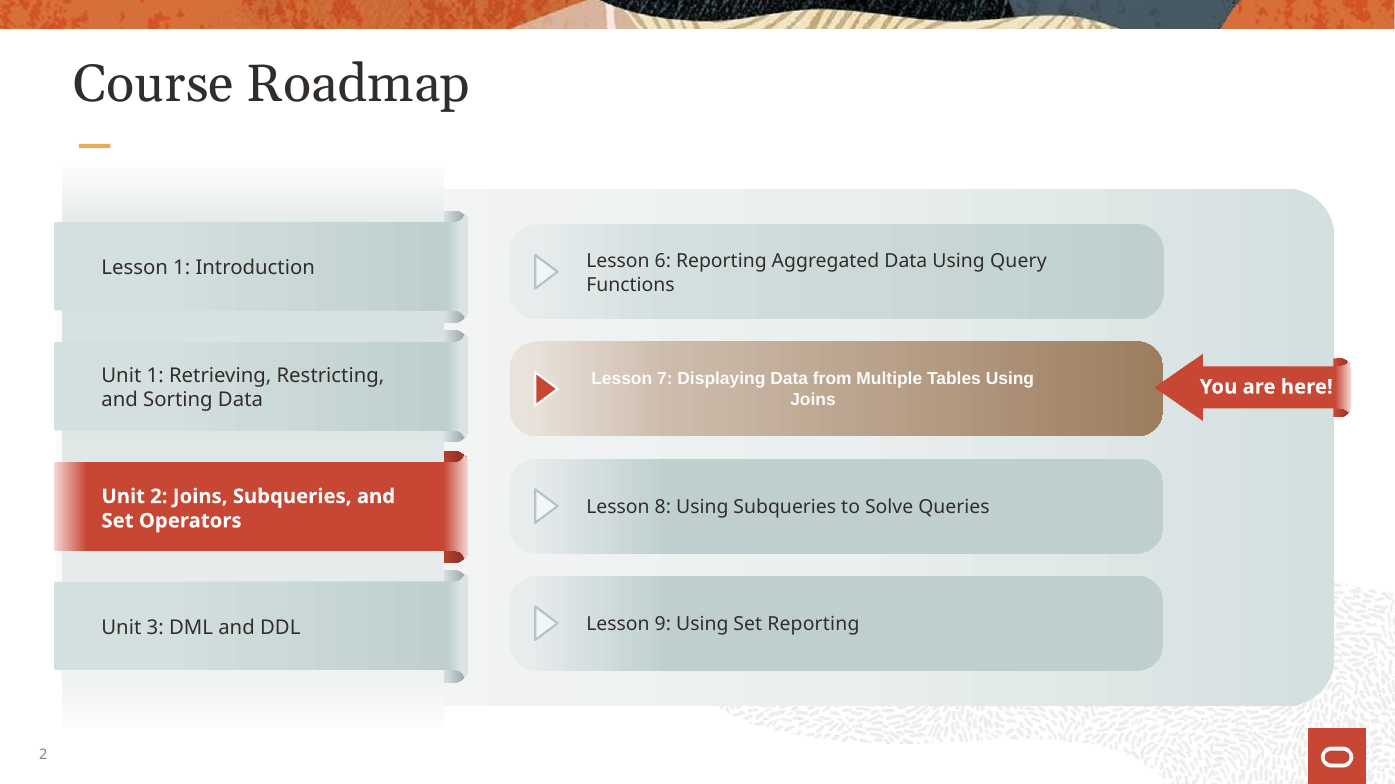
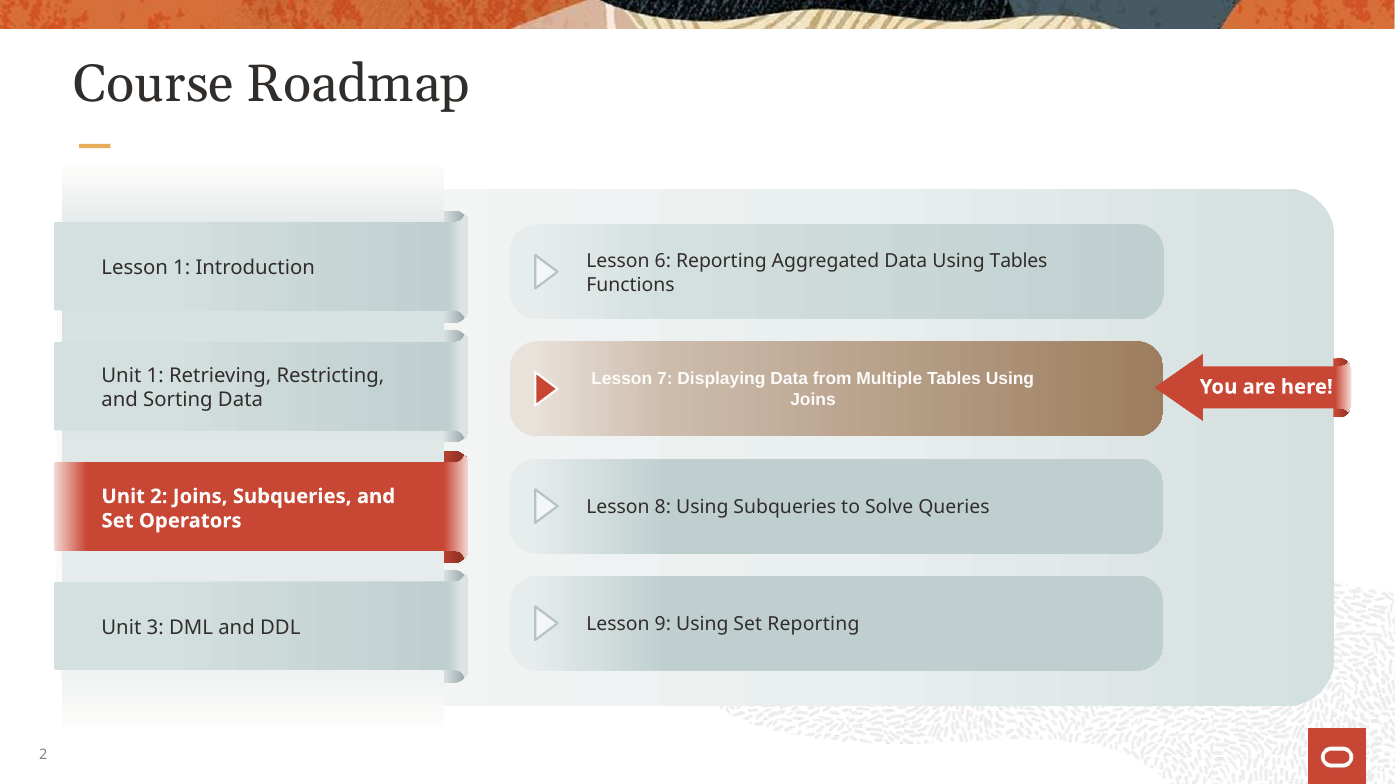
Using Query: Query -> Tables (1019, 262)
